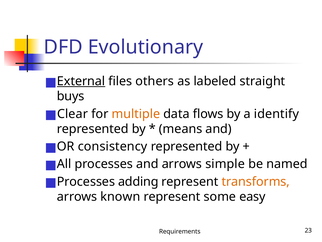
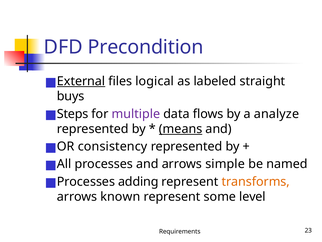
Evolutionary: Evolutionary -> Precondition (146, 47)
others: others -> logical (155, 81)
Clear: Clear -> Steps (73, 114)
multiple colour: orange -> purple (136, 114)
identify: identify -> analyze (277, 114)
means underline: none -> present (181, 129)
easy: easy -> level (252, 196)
